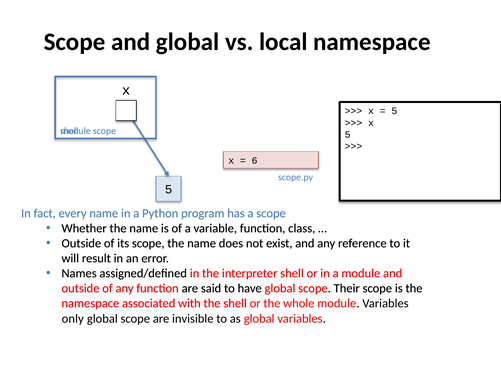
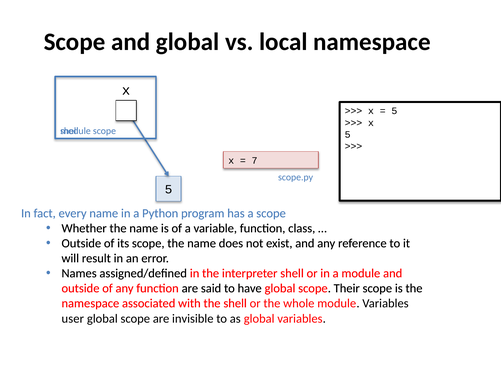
6: 6 -> 7 (255, 160)
only: only -> user (73, 318)
